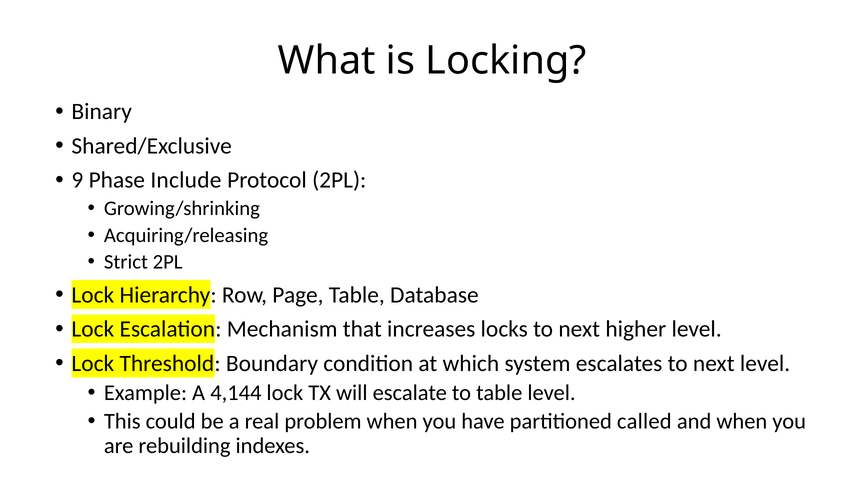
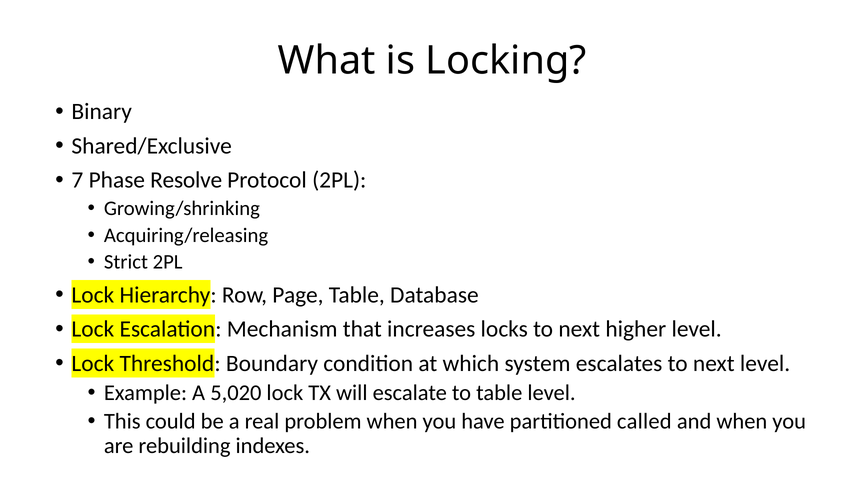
9: 9 -> 7 (77, 180)
Include: Include -> Resolve (186, 180)
4,144: 4,144 -> 5,020 (236, 393)
